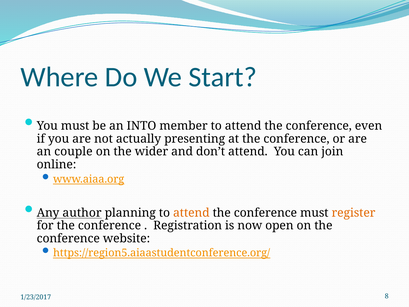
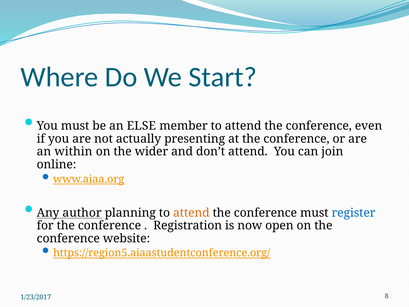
INTO: INTO -> ELSE (141, 126)
couple: couple -> within (73, 152)
register colour: orange -> blue (354, 213)
